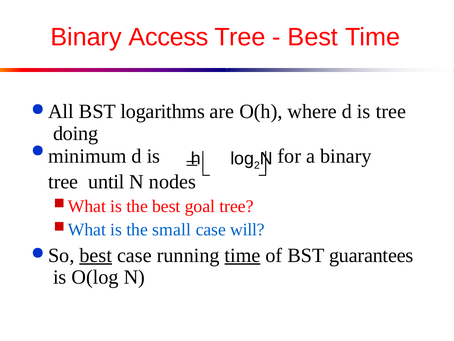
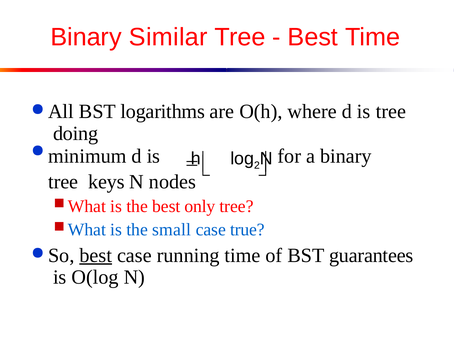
Access: Access -> Similar (168, 37)
until: until -> keys (106, 182)
goal: goal -> only (200, 206)
will: will -> true (247, 229)
time underline: present -> none (243, 255)
